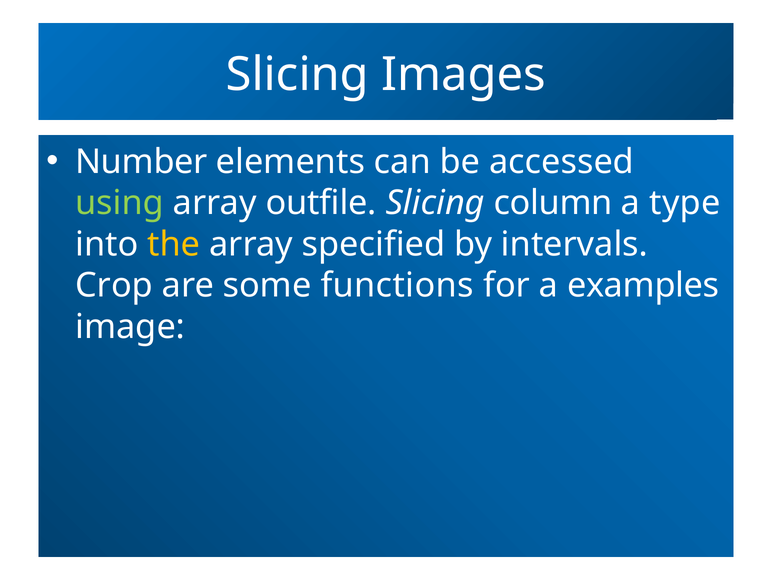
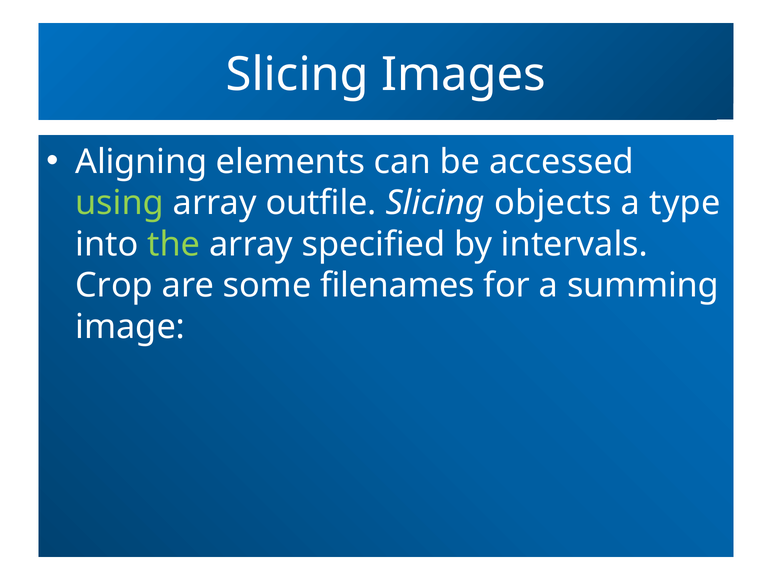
Number: Number -> Aligning (141, 162)
column: column -> objects (553, 203)
the colour: yellow -> light green (174, 244)
functions: functions -> filenames (398, 286)
examples: examples -> summing (643, 286)
